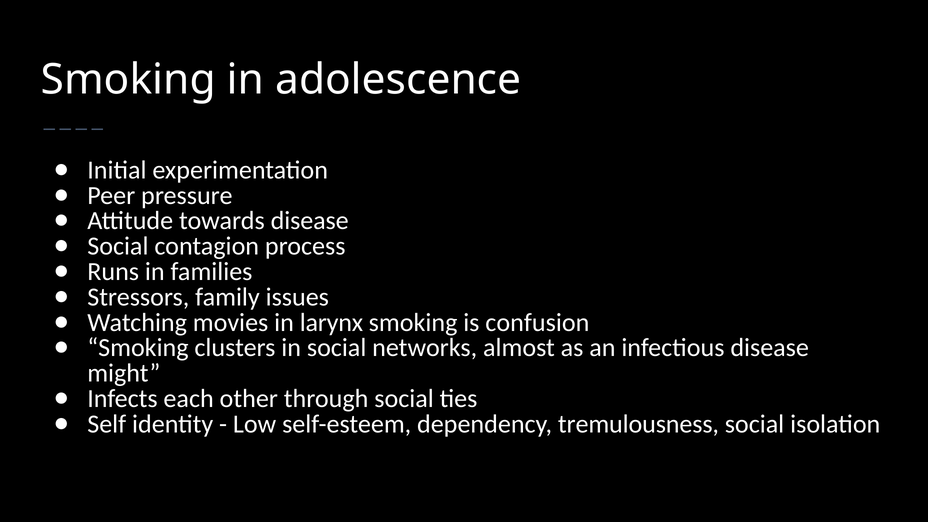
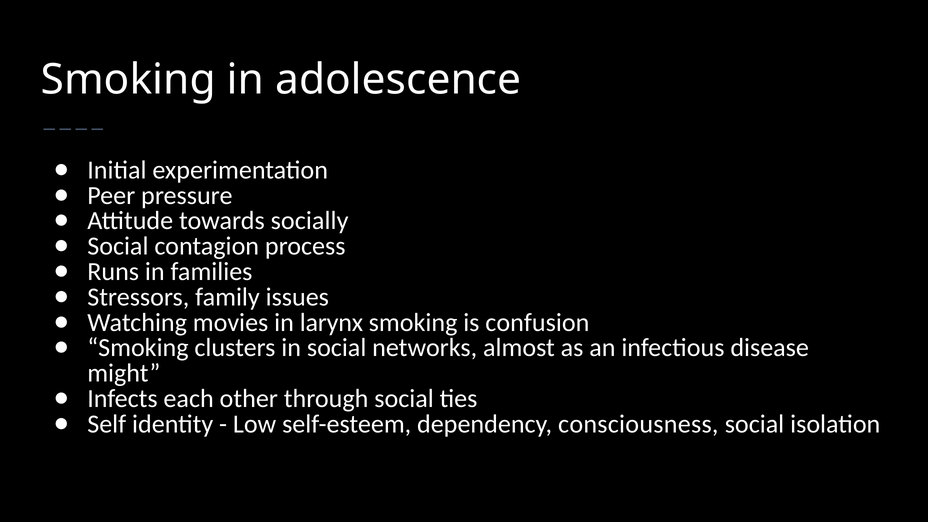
towards disease: disease -> socially (310, 221)
tremulousness: tremulousness -> consciousness (638, 424)
